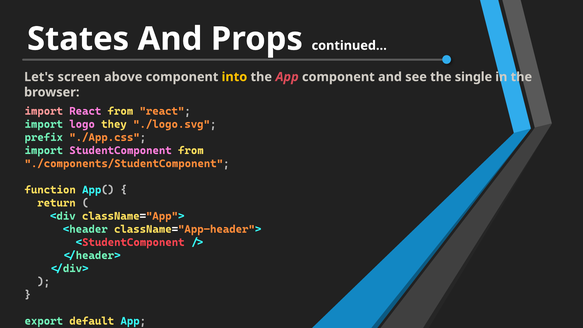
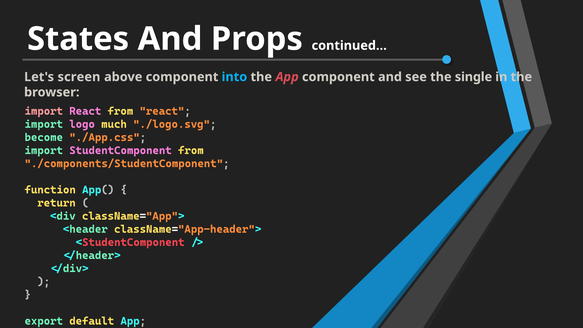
into colour: yellow -> light blue (234, 77)
they: they -> much (114, 124)
prefix: prefix -> become (44, 137)
